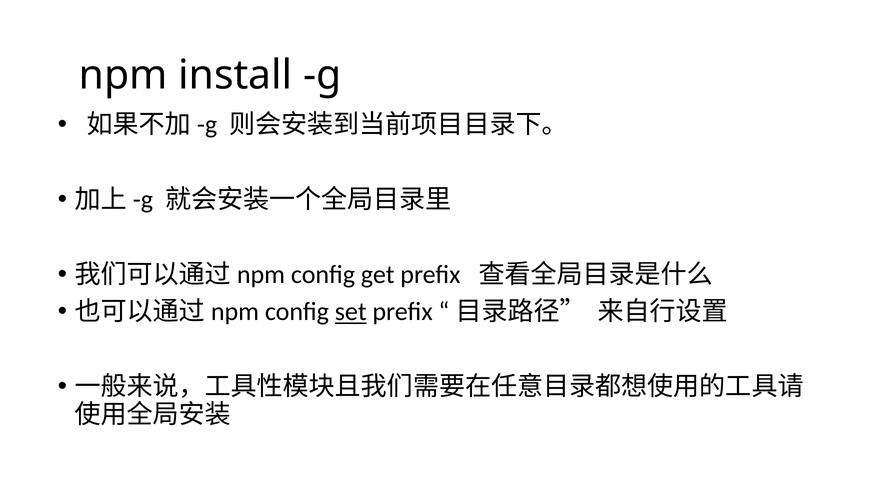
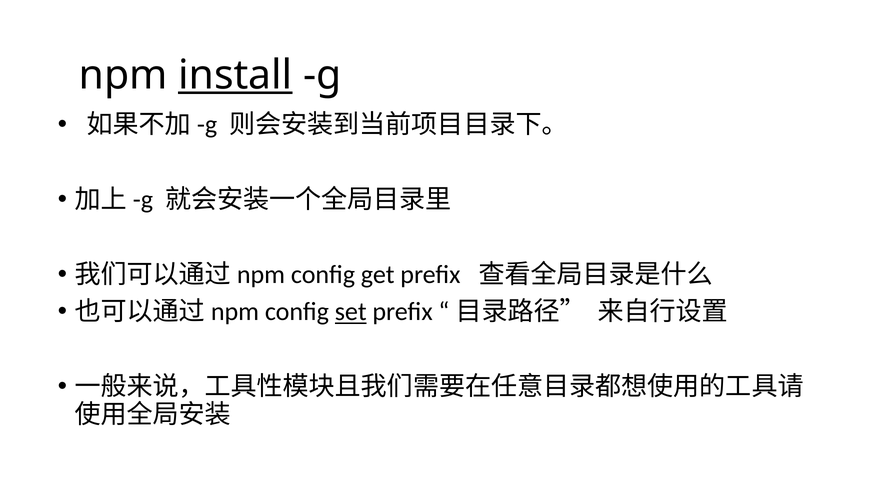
install underline: none -> present (235, 75)
